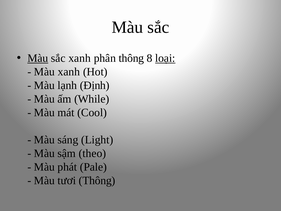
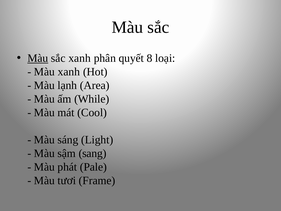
phân thông: thông -> quyết (131, 58)
loại underline: present -> none (165, 58)
Định: Định -> Area (95, 85)
theo: theo -> sang (93, 153)
tươi Thông: Thông -> Frame (97, 180)
